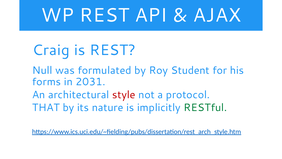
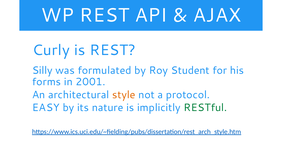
Craig: Craig -> Curly (51, 50)
Null: Null -> Silly (42, 70)
2031: 2031 -> 2001 (90, 82)
style colour: red -> orange (124, 94)
THAT: THAT -> EASY (46, 107)
